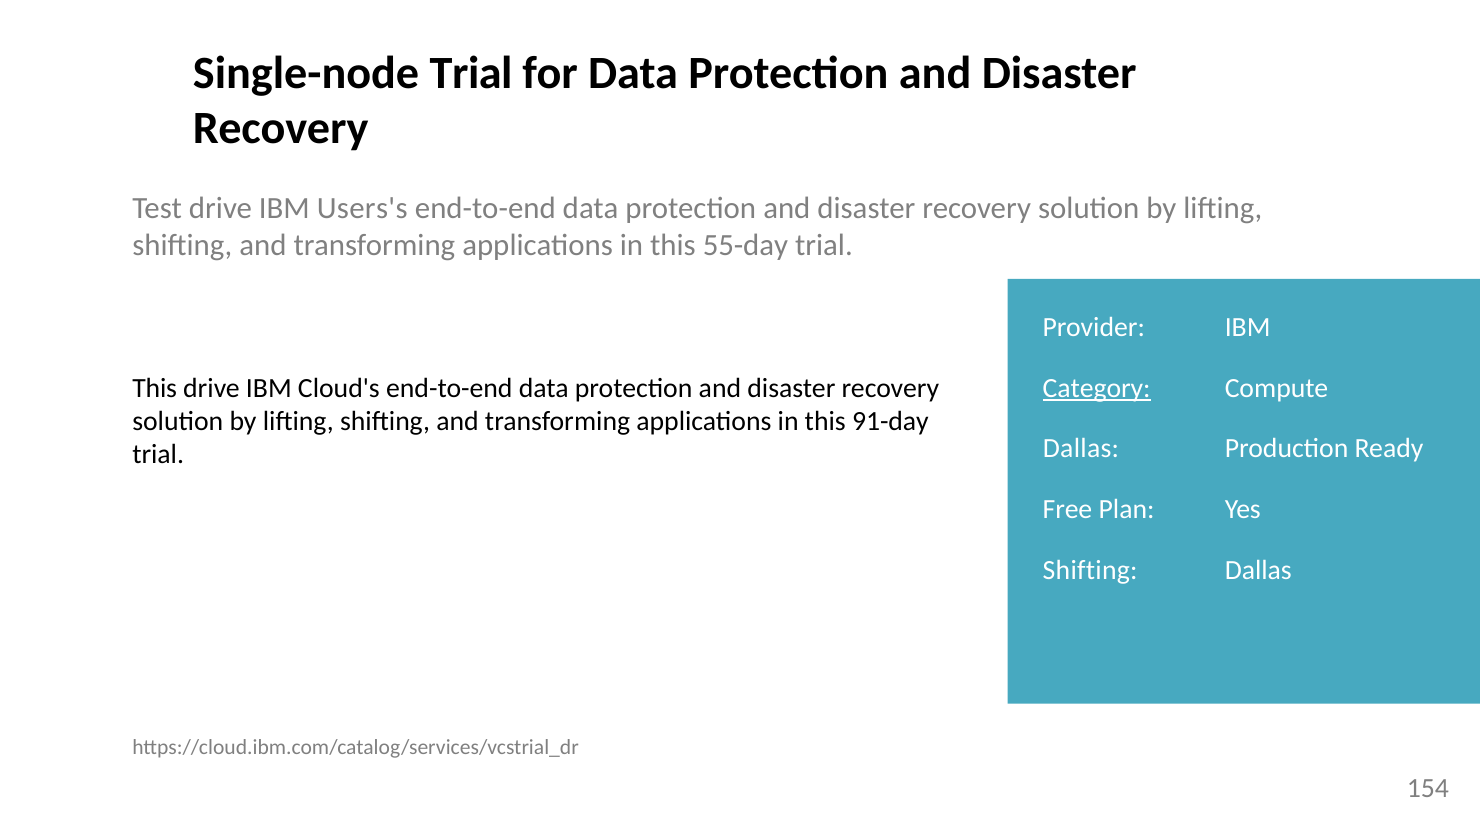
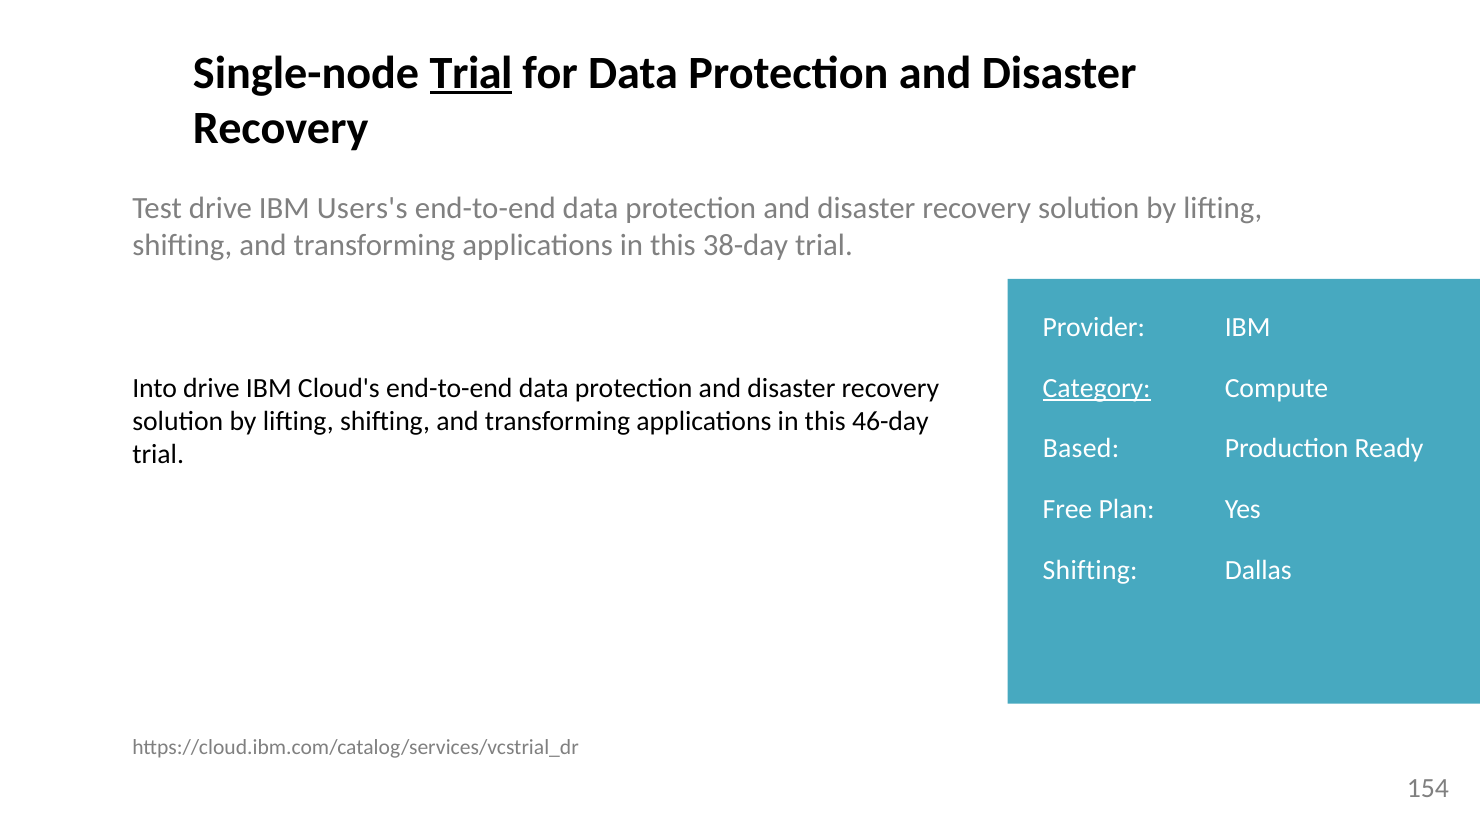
Trial underline: none -> present (471, 73)
55-day: 55-day -> 38-day (745, 245)
This: This -> Into (155, 388)
91-day: 91-day -> 46-day (890, 421)
Dallas: Dallas -> Based (1081, 449)
